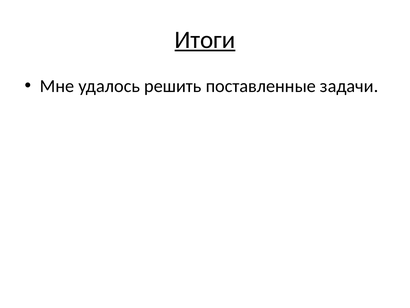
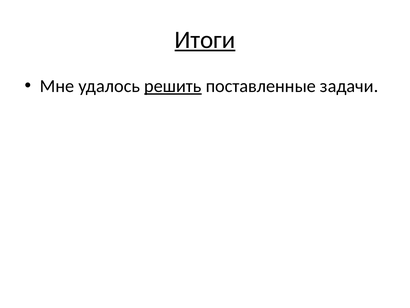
решить underline: none -> present (173, 86)
